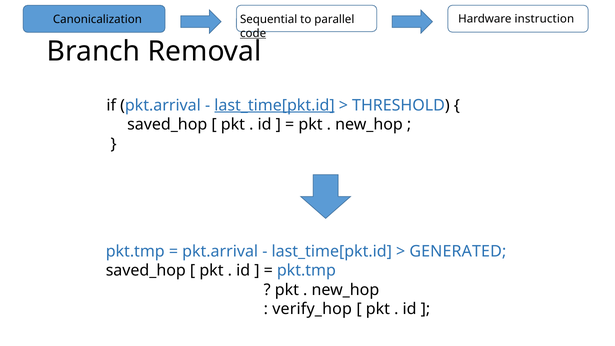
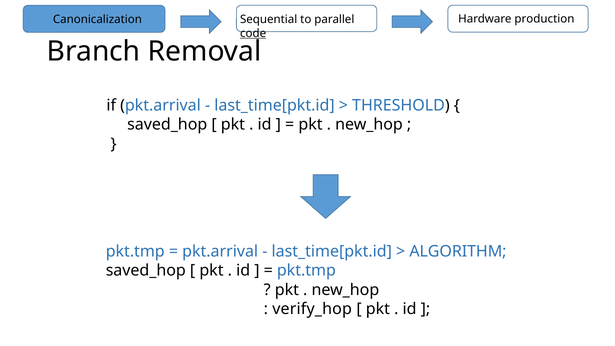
instruction: instruction -> production (544, 19)
last_time[pkt.id underline: present -> none (274, 105)
GENERATED: GENERATED -> ALGORITHM (458, 251)
